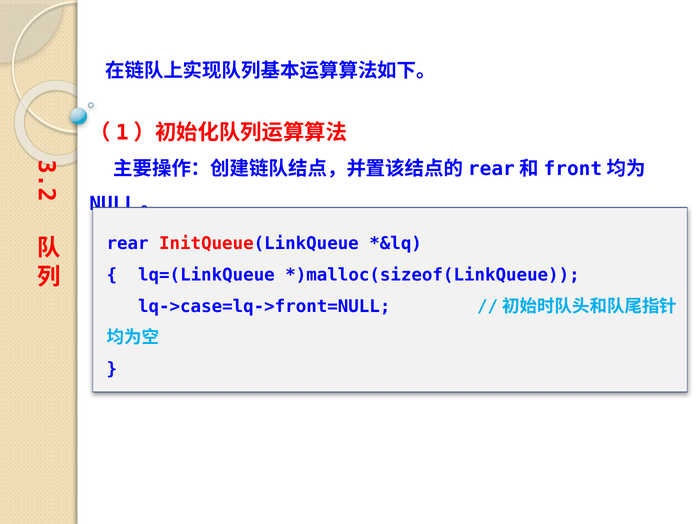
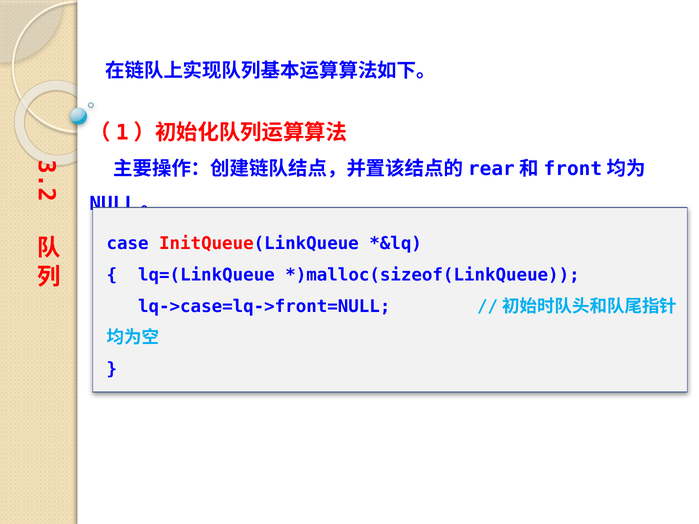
rear: rear -> case (128, 243)
